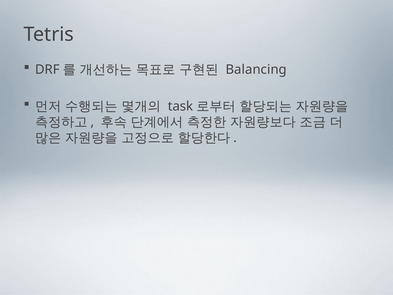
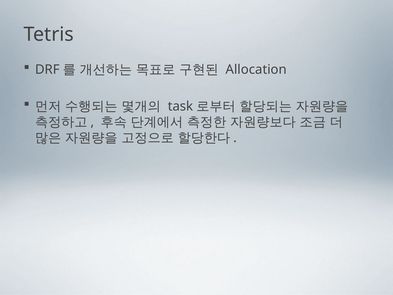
Balancing: Balancing -> Allocation (256, 70)
